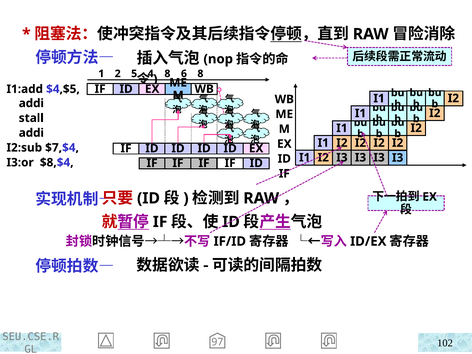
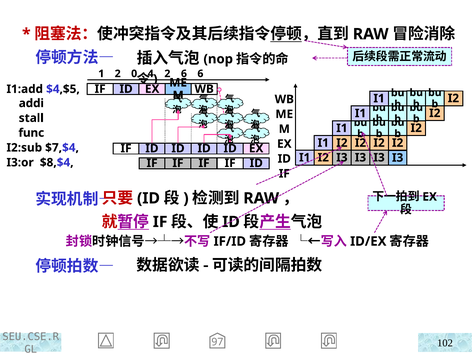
5: 5 -> 0 (134, 74)
4 8: 8 -> 2 (167, 74)
6 8: 8 -> 6 (200, 74)
addi: addi -> func (31, 133)
